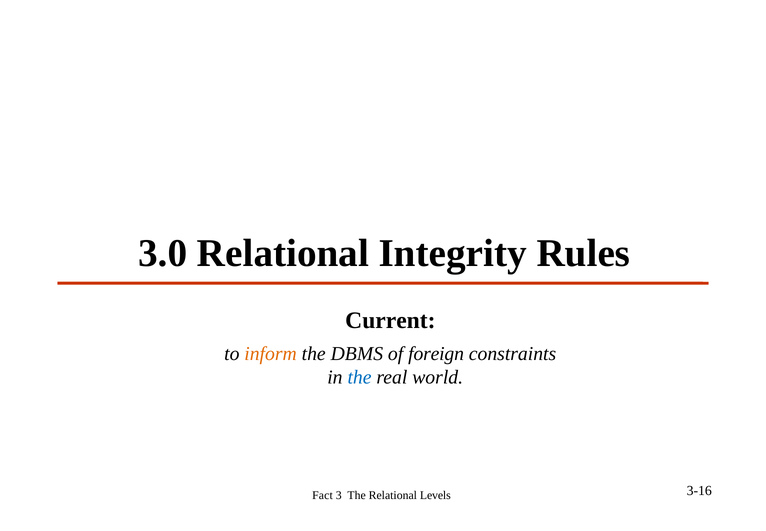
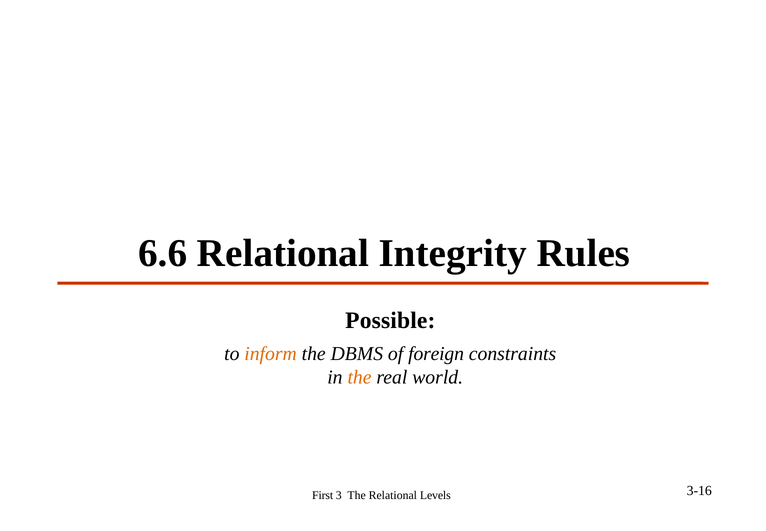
3.0: 3.0 -> 6.6 (163, 253)
Current: Current -> Possible (390, 320)
the colour: blue -> orange (360, 377)
Fact: Fact -> First (323, 495)
